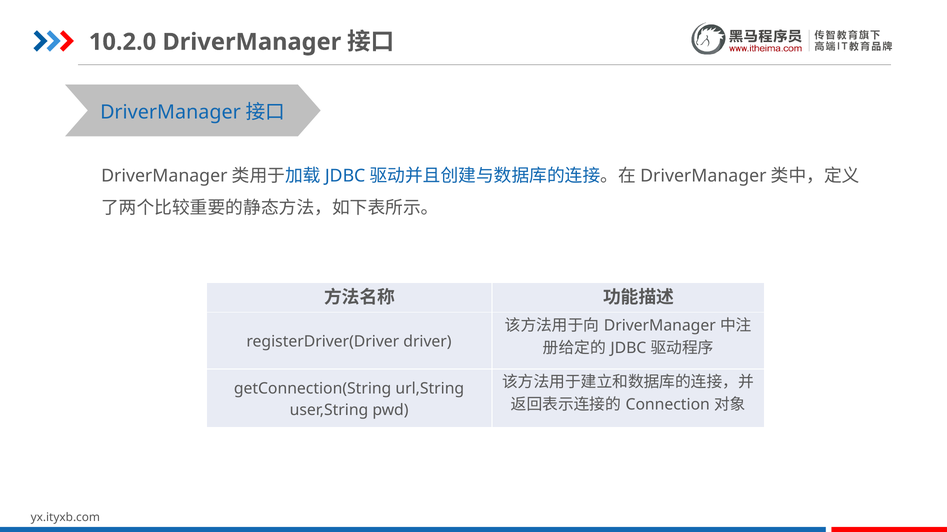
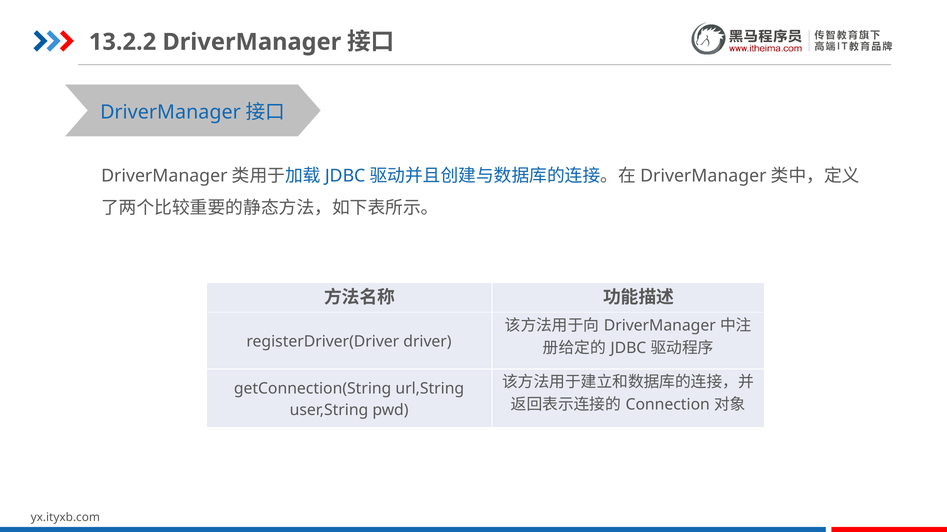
10.2.0: 10.2.0 -> 13.2.2 (123, 42)
